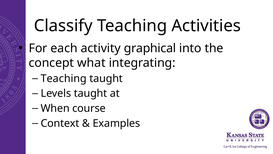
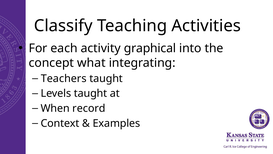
Teaching: Teaching -> Teachers (64, 78)
course: course -> record (89, 108)
